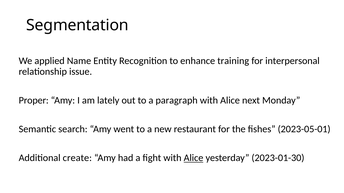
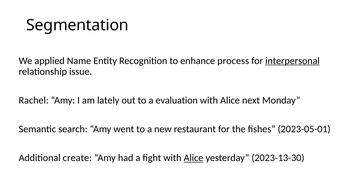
training: training -> process (233, 61)
interpersonal underline: none -> present (292, 61)
Proper: Proper -> Rachel (34, 101)
paragraph: paragraph -> evaluation (177, 101)
2023-01-30: 2023-01-30 -> 2023-13-30 (278, 158)
